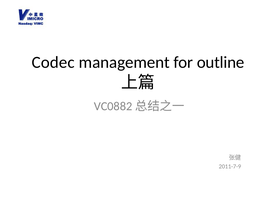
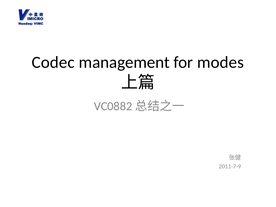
outline: outline -> modes (220, 62)
